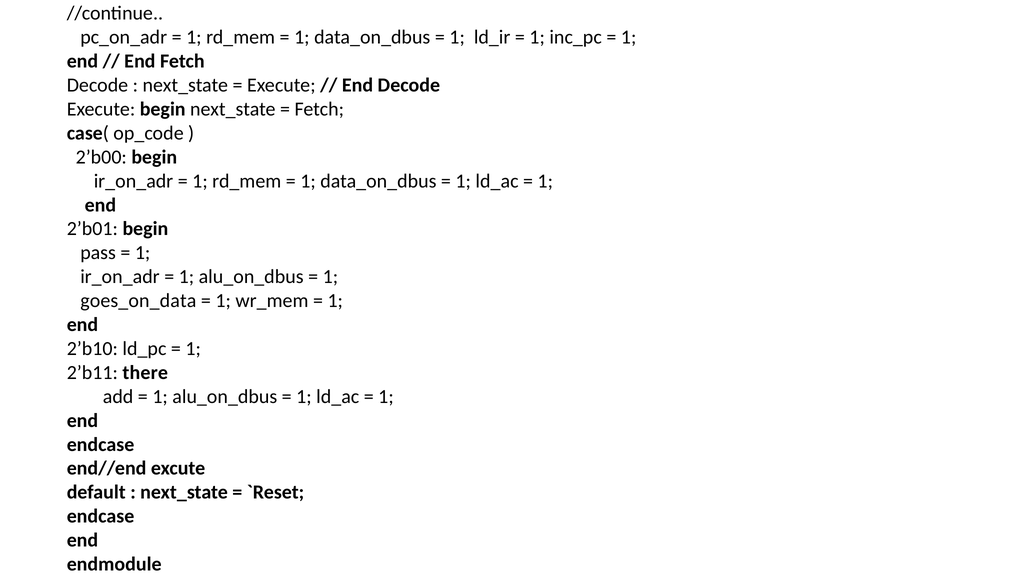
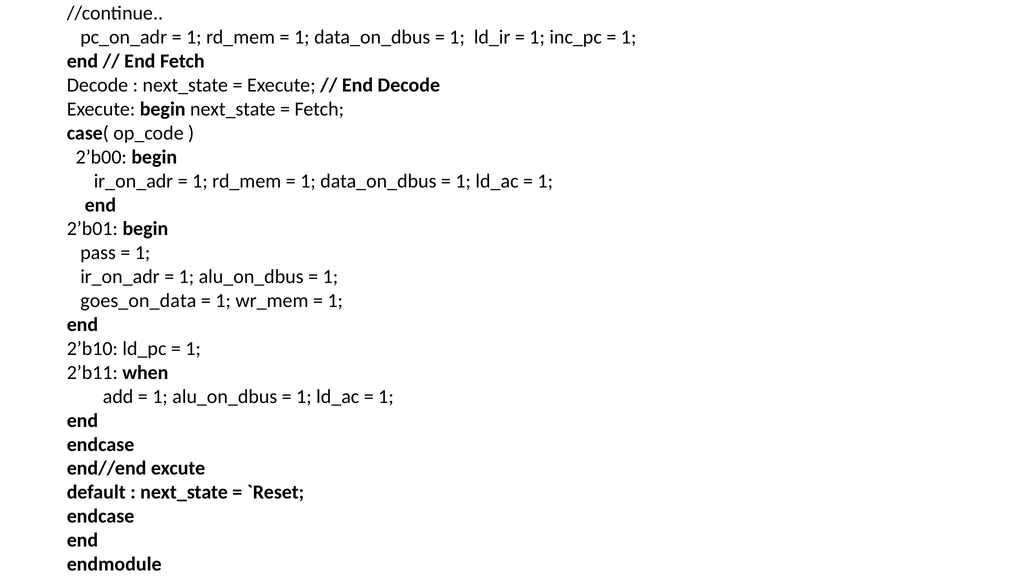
there: there -> when (145, 373)
